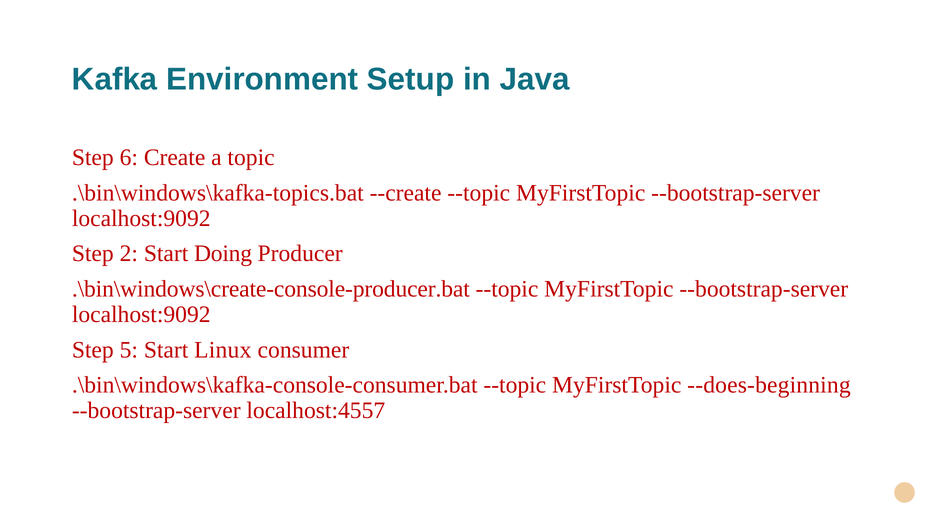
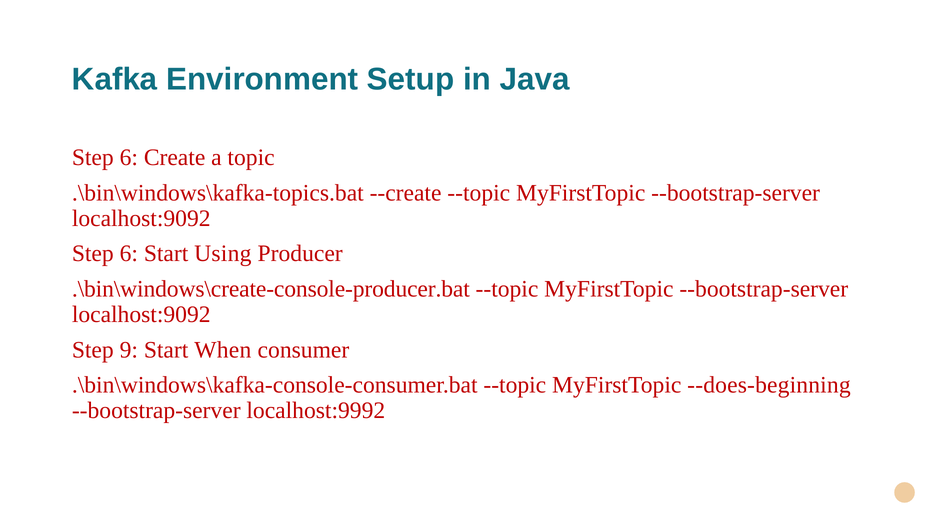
2: 2 -> 6 (129, 253)
Doing: Doing -> Using (223, 253)
5: 5 -> 9 (129, 349)
Linux: Linux -> When (223, 349)
localhost:4557: localhost:4557 -> localhost:9992 (316, 410)
